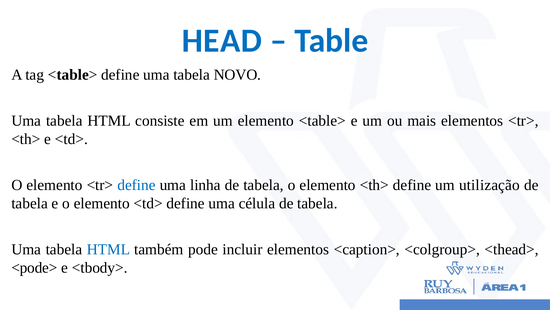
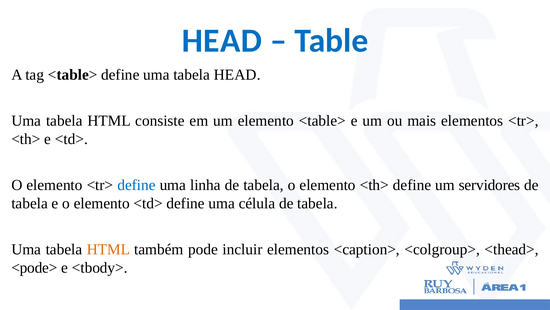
tabela NOVO: NOVO -> HEAD (237, 75)
utilização: utilização -> servidores (490, 185)
HTML colour: blue -> orange (108, 249)
